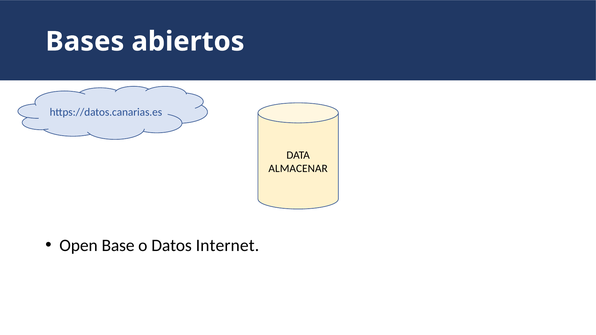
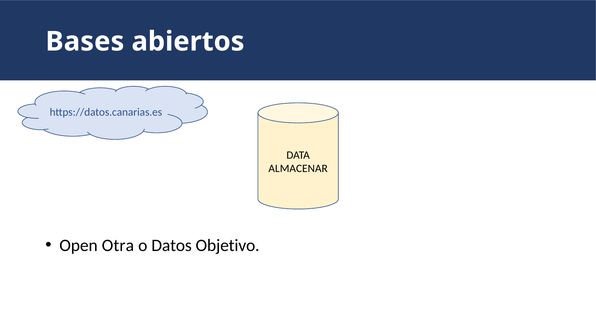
Base: Base -> Otra (118, 246)
Internet: Internet -> Objetivo (228, 246)
